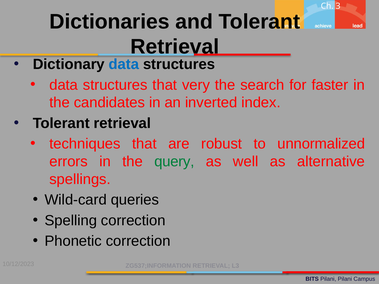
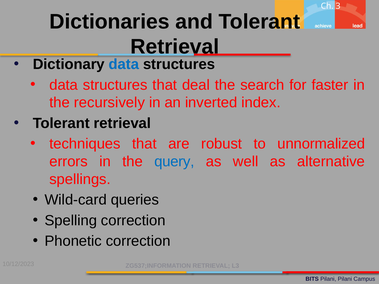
very: very -> deal (196, 85)
candidates: candidates -> recursively (109, 103)
query colour: green -> blue (174, 162)
